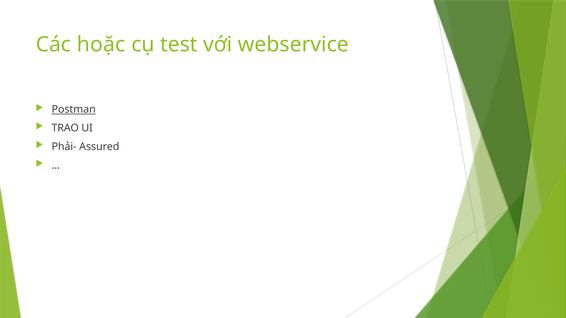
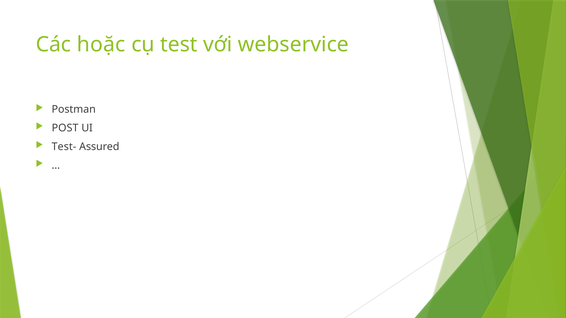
Postman underline: present -> none (74, 110)
TRAO: TRAO -> POST (65, 128)
Phải-: Phải- -> Test- (64, 147)
